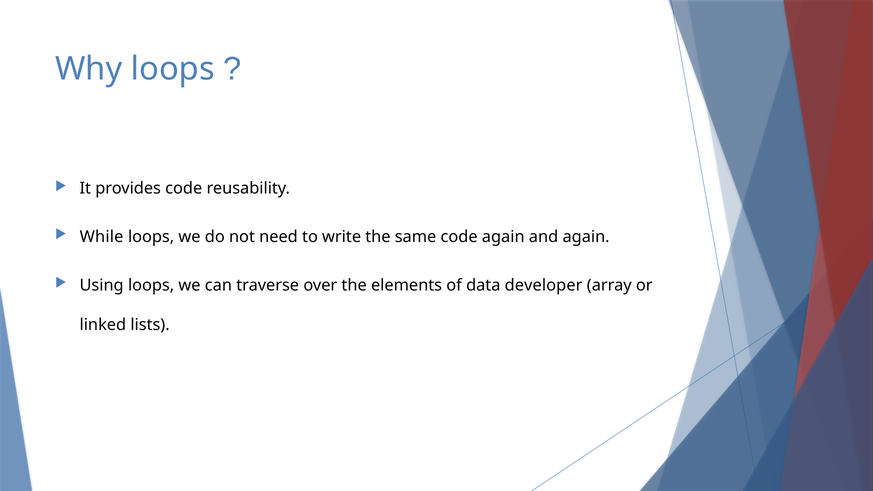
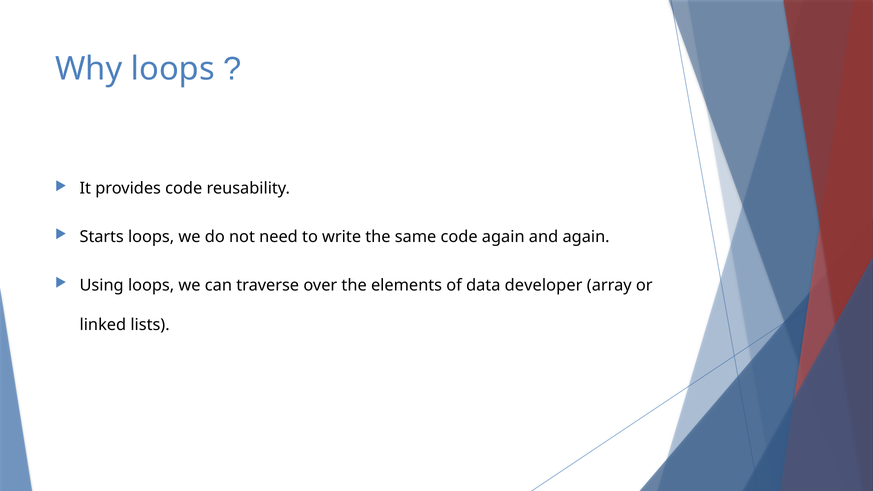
While: While -> Starts (102, 237)
